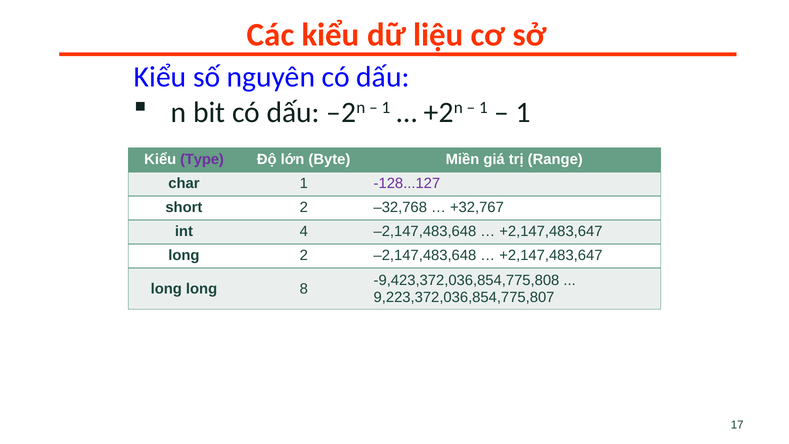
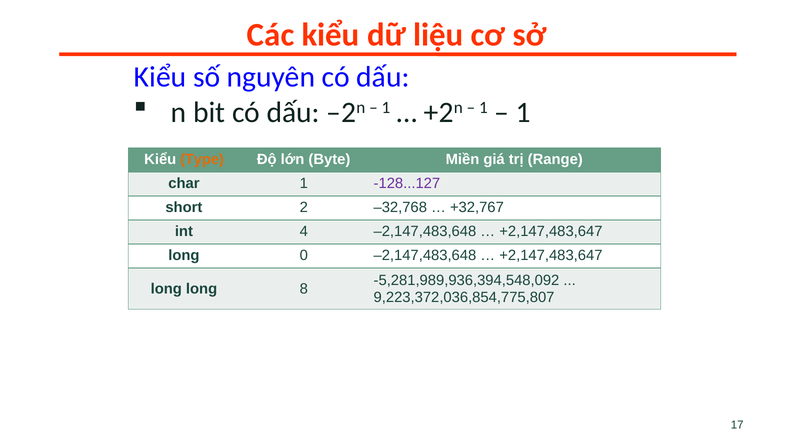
Type colour: purple -> orange (202, 159)
long 2: 2 -> 0 (304, 255)
-9,423,372,036,854,775,808: -9,423,372,036,854,775,808 -> -5,281,989,936,394,548,092 (466, 281)
